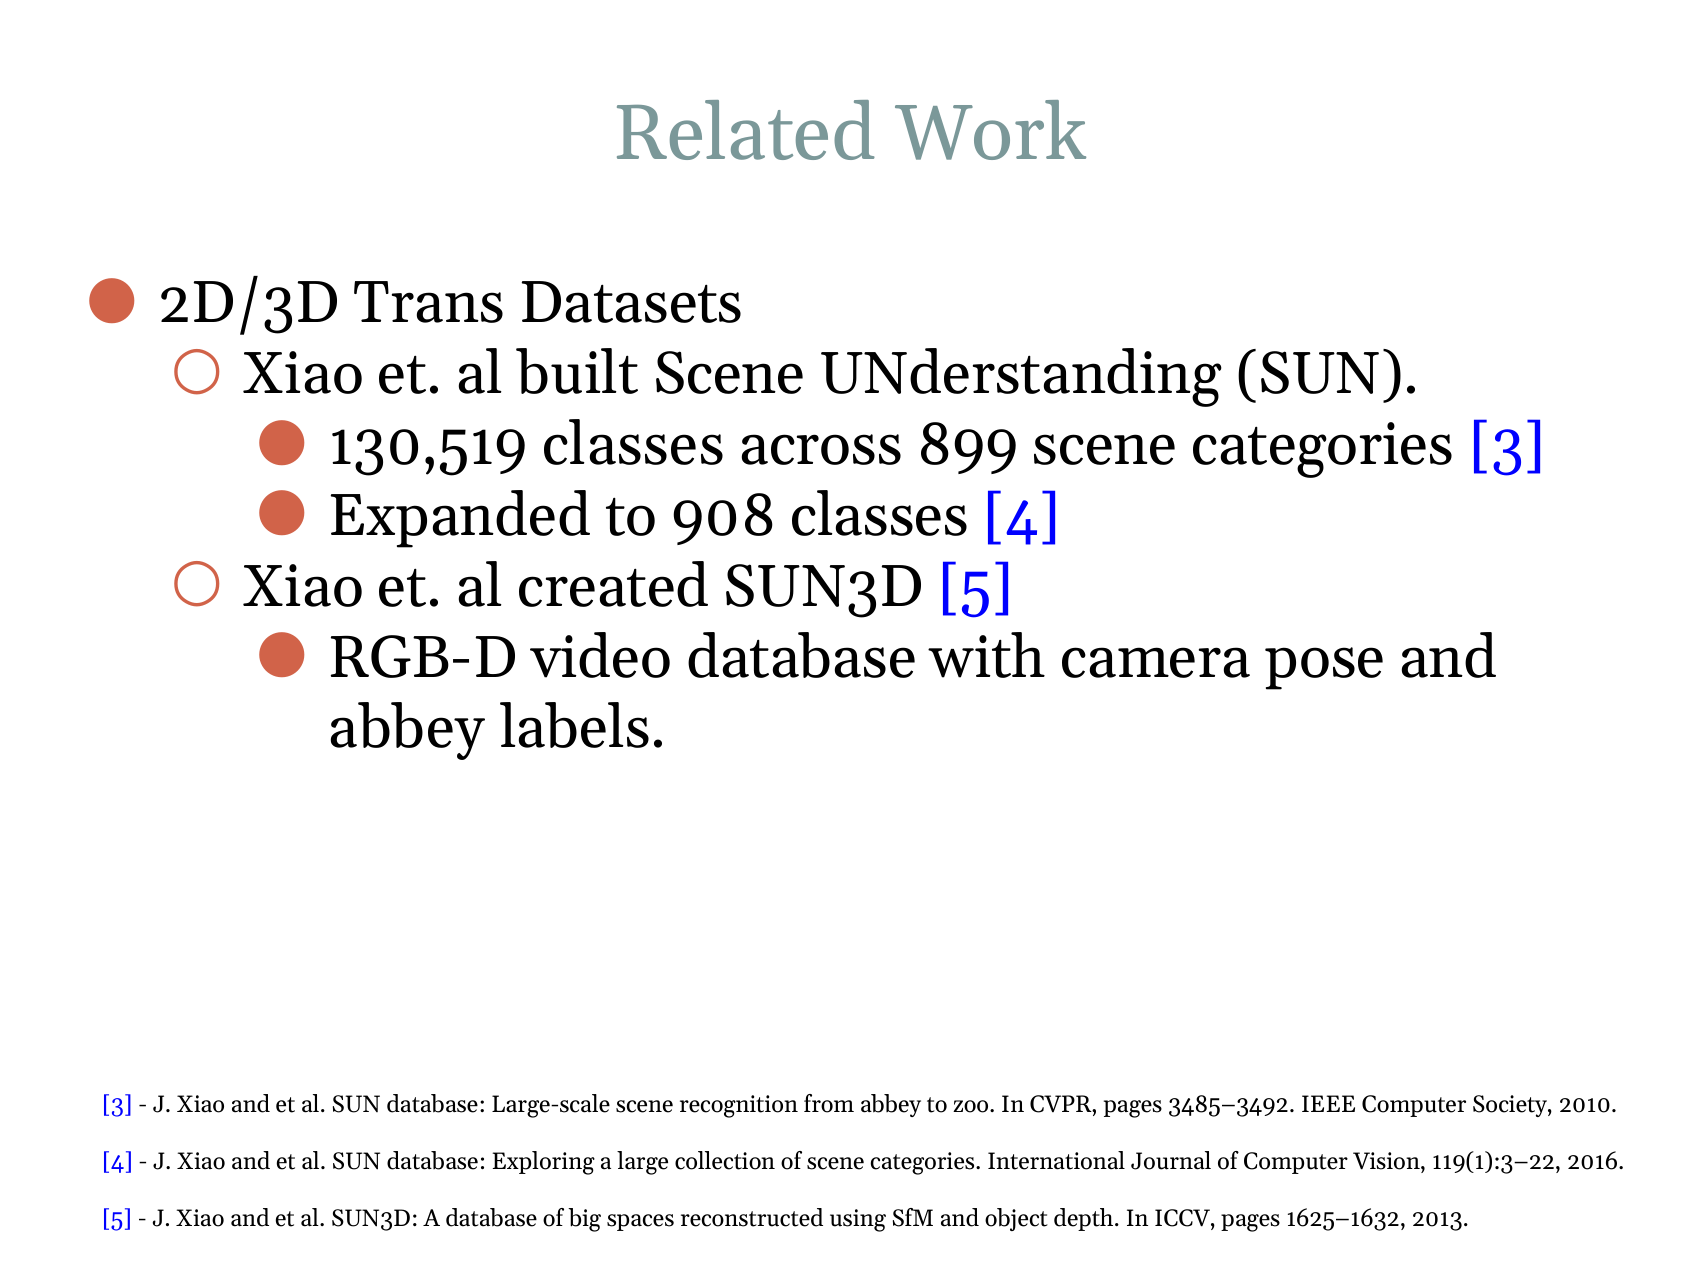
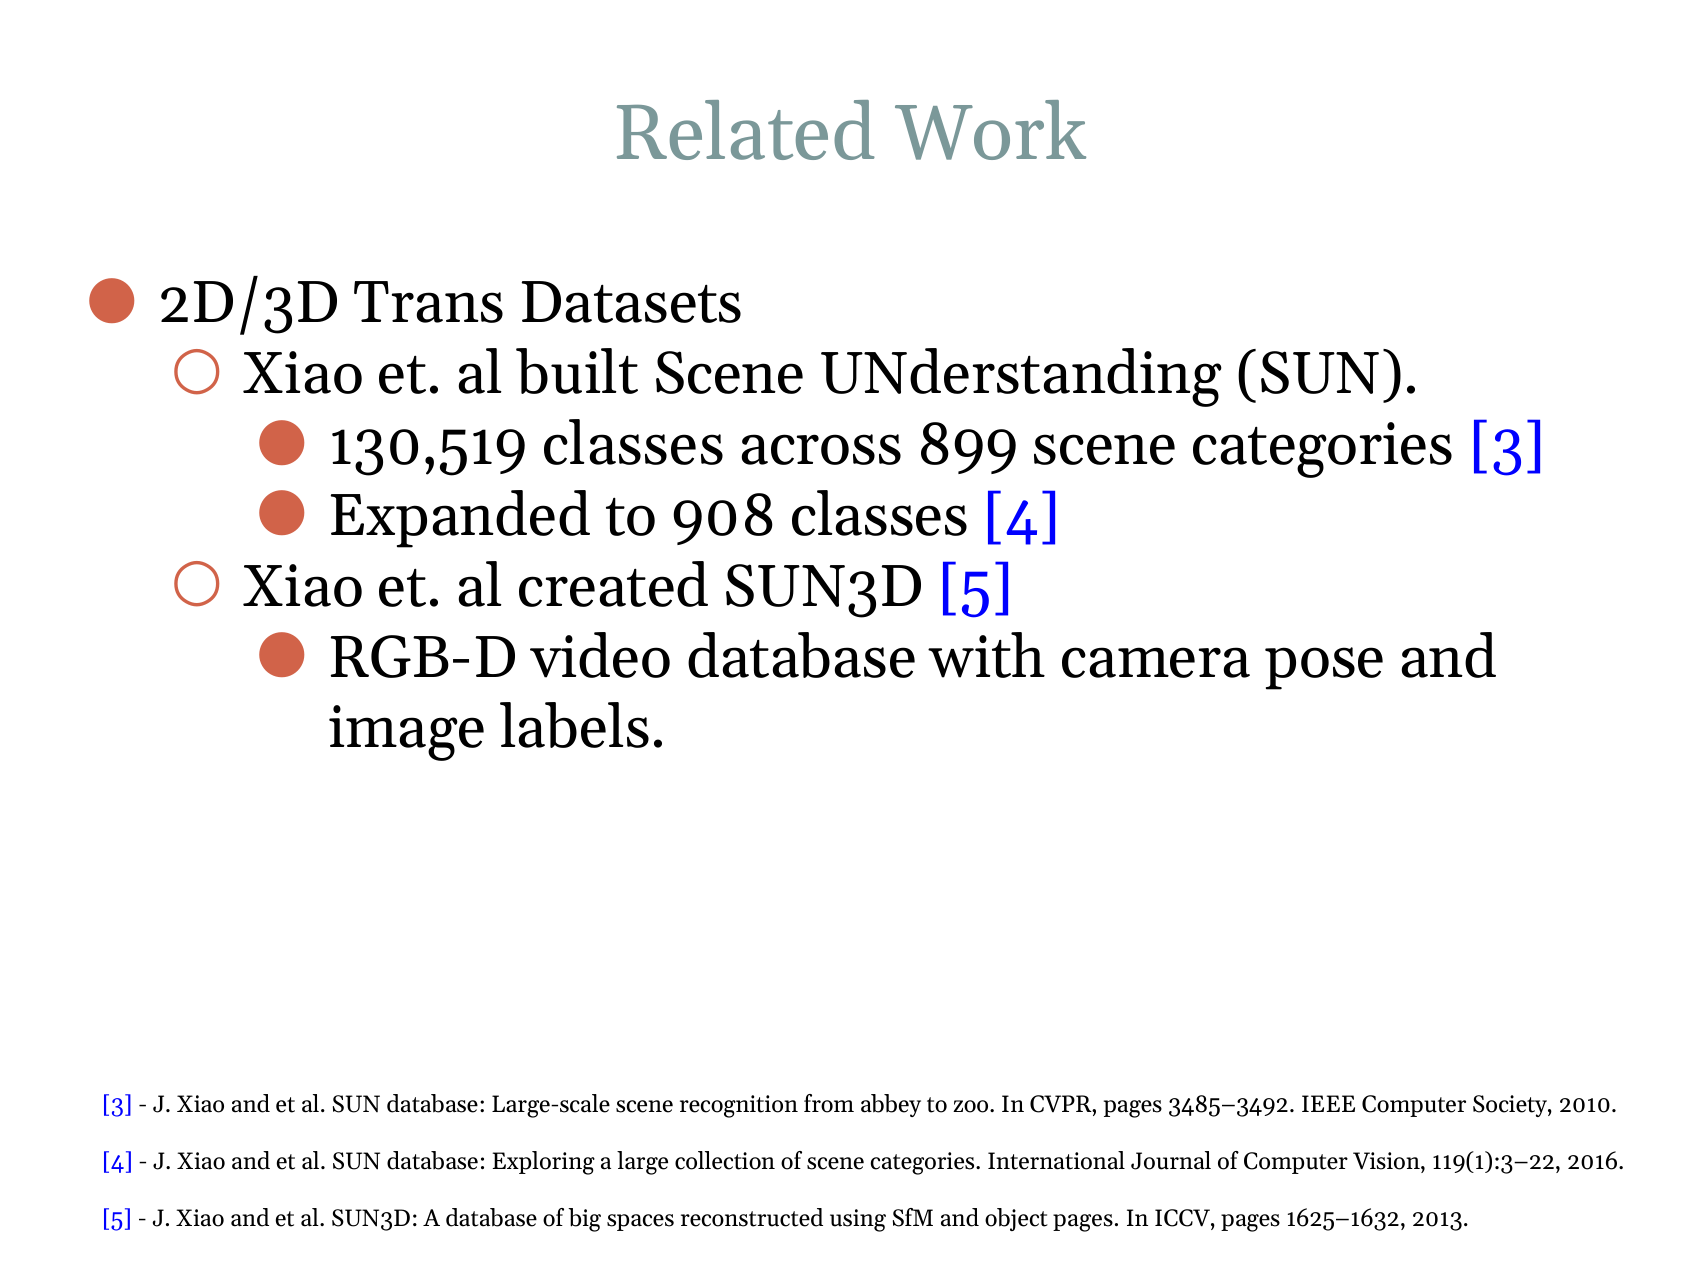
abbey: abbey -> image (407, 729)
object depth: depth -> pages (1087, 1219)
